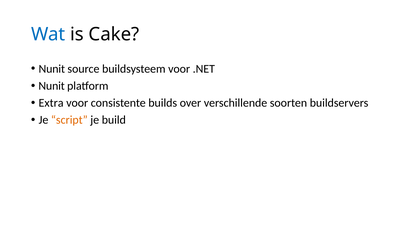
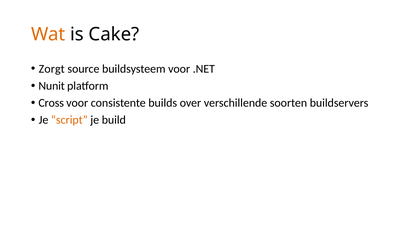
Wat colour: blue -> orange (48, 34)
Nunit: Nunit -> Zorgt (52, 69)
Extra: Extra -> Cross (51, 103)
